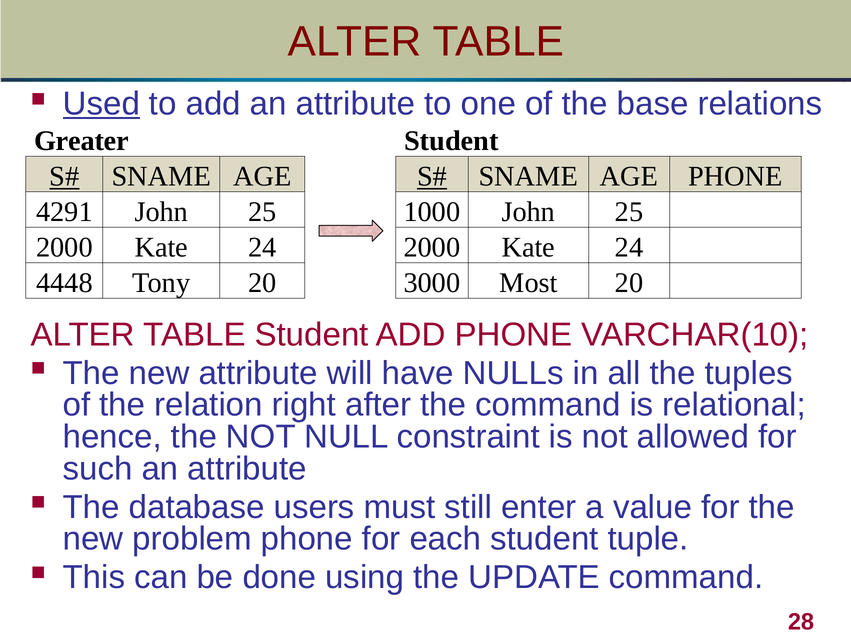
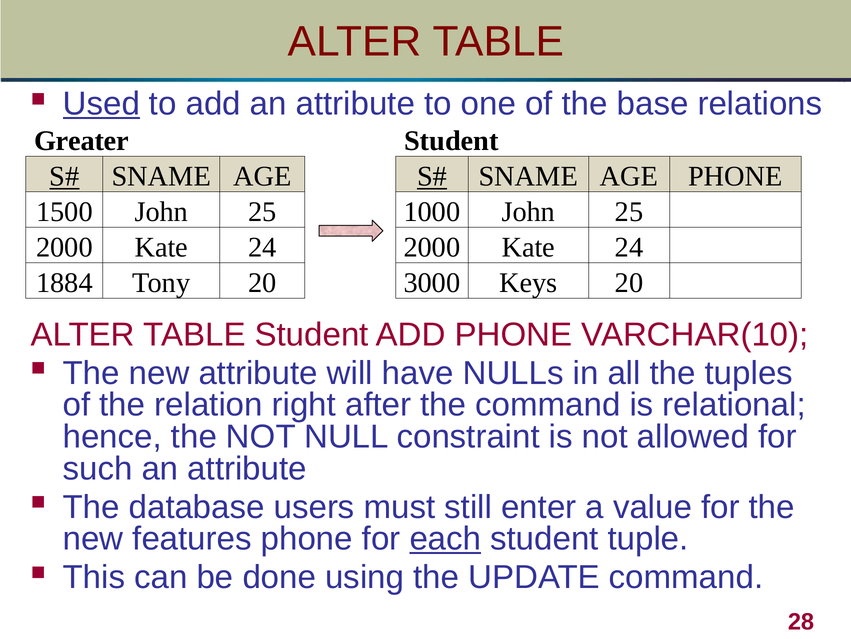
4291: 4291 -> 1500 (64, 211)
4448: 4448 -> 1884 (64, 282)
Most: Most -> Keys (528, 282)
problem: problem -> features (192, 538)
each underline: none -> present (445, 538)
